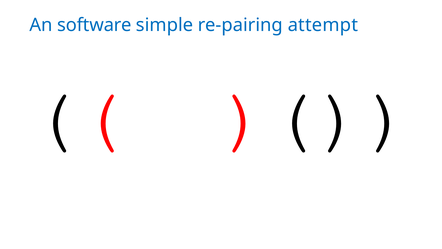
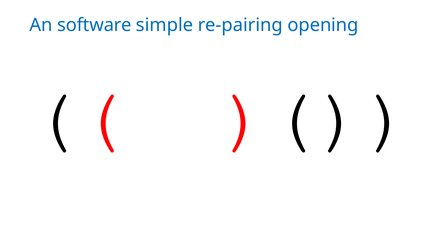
attempt: attempt -> opening (323, 25)
